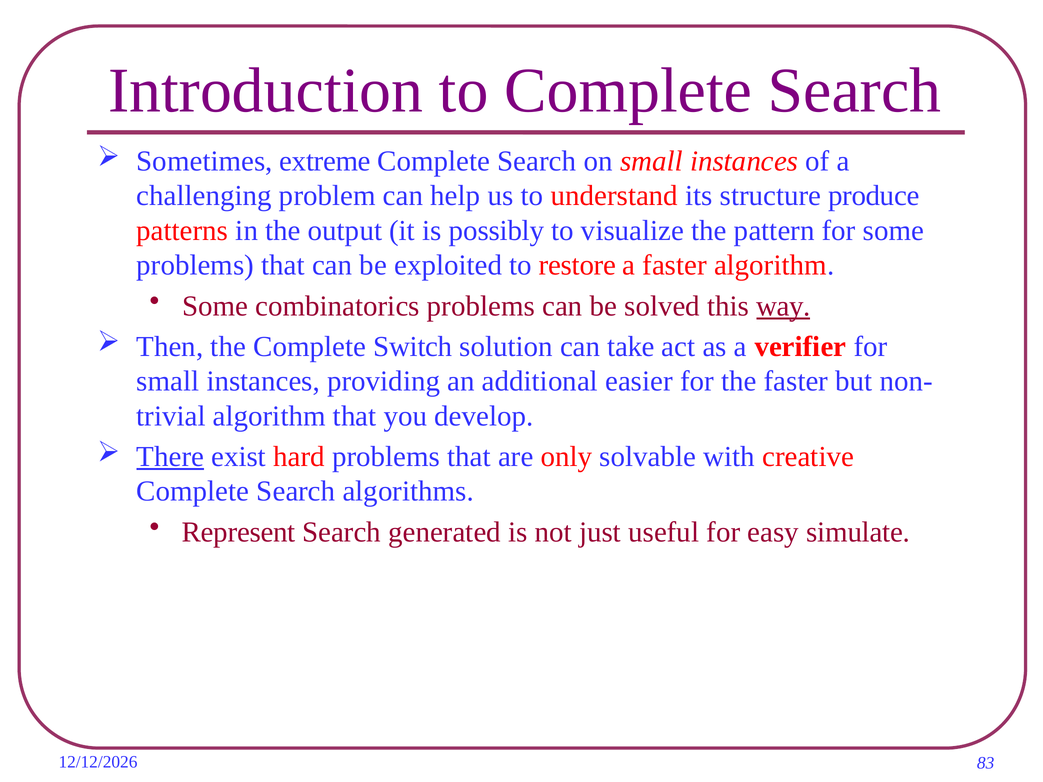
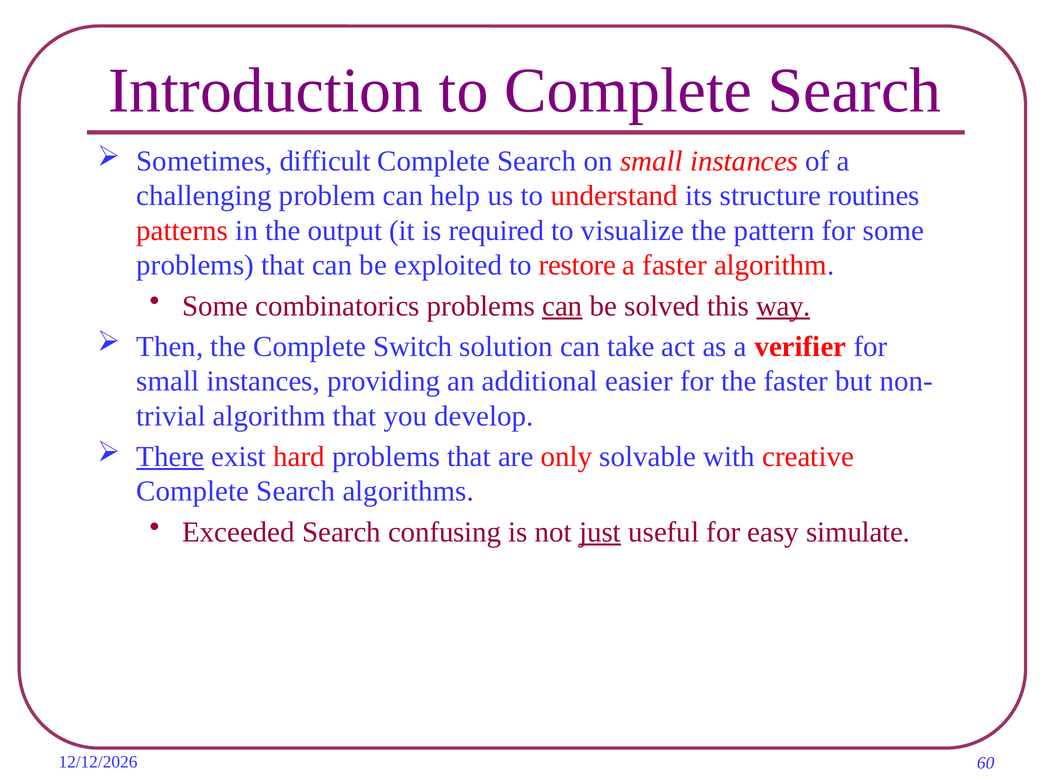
extreme: extreme -> difficult (325, 161)
produce: produce -> routines (874, 196)
possibly: possibly -> required (497, 231)
can underline: none -> present (562, 306)
Represent: Represent -> Exceeded (238, 532)
generated: generated -> confusing (445, 532)
just underline: none -> present (600, 532)
83: 83 -> 60 (986, 763)
